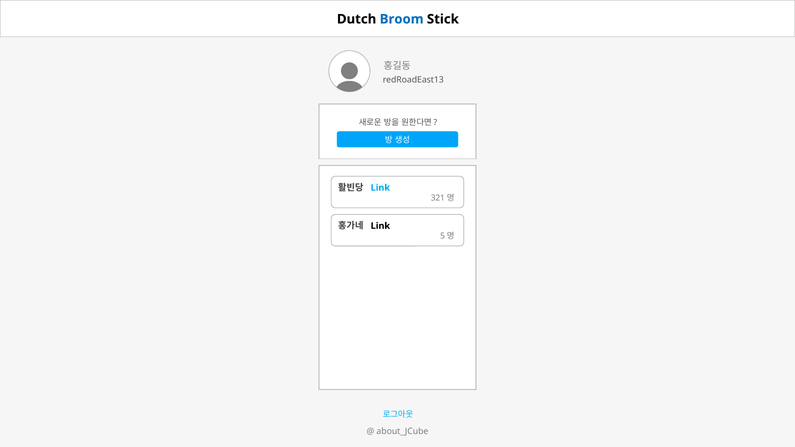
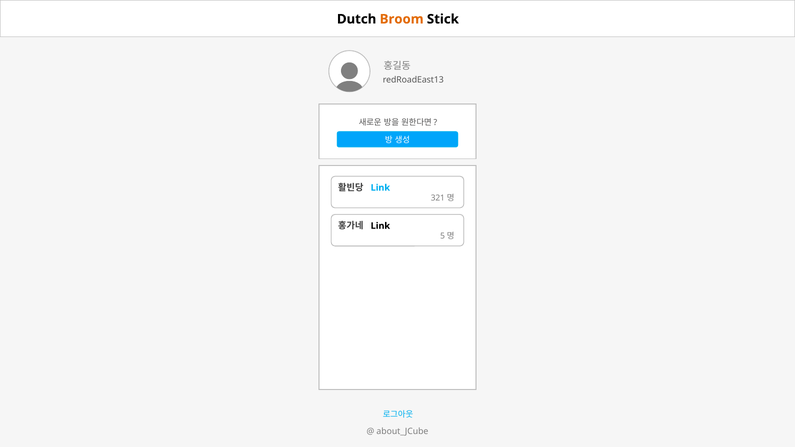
Broom colour: blue -> orange (402, 19)
